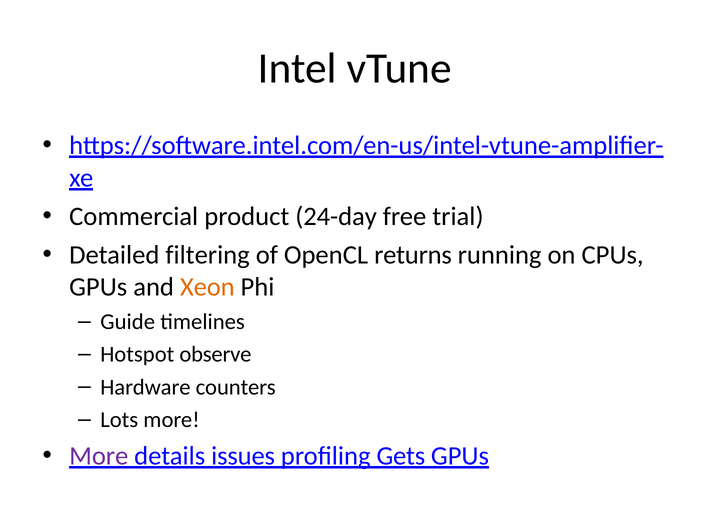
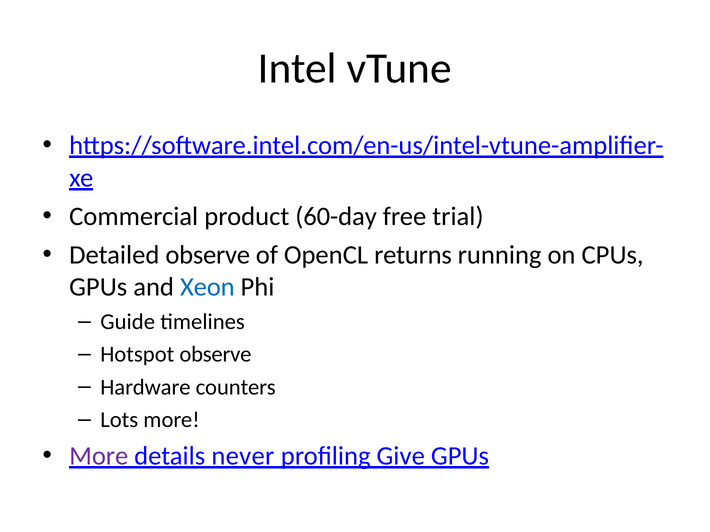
24-day: 24-day -> 60-day (336, 217)
Detailed filtering: filtering -> observe (208, 255)
Xeon colour: orange -> blue (207, 287)
issues: issues -> never (243, 456)
Gets: Gets -> Give (401, 456)
